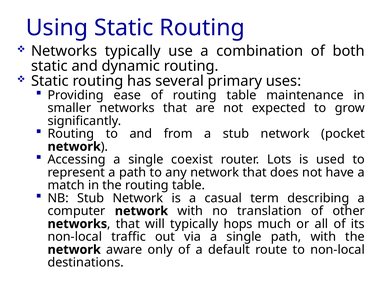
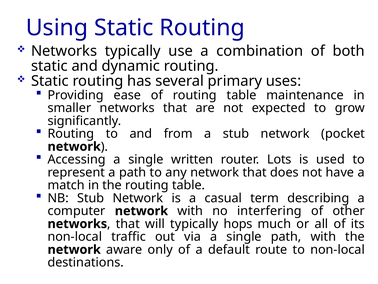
coexist: coexist -> written (192, 159)
translation: translation -> interfering (269, 211)
